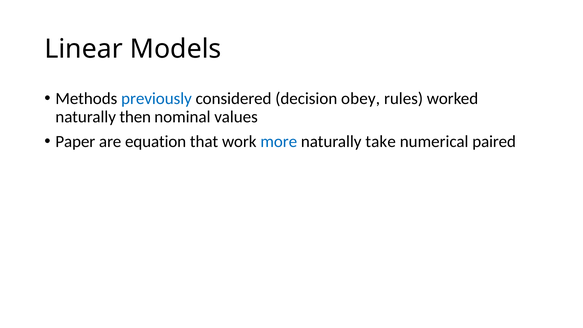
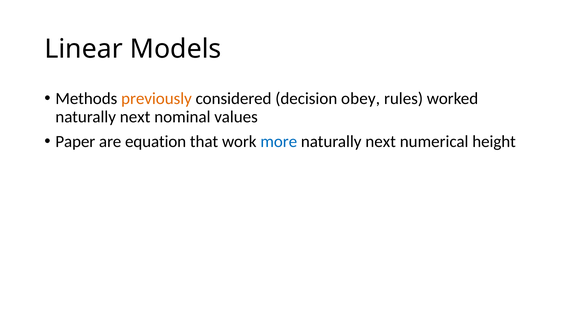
previously colour: blue -> orange (156, 99)
then: then -> next (135, 117)
take: take -> next (381, 141)
paired: paired -> height (494, 141)
